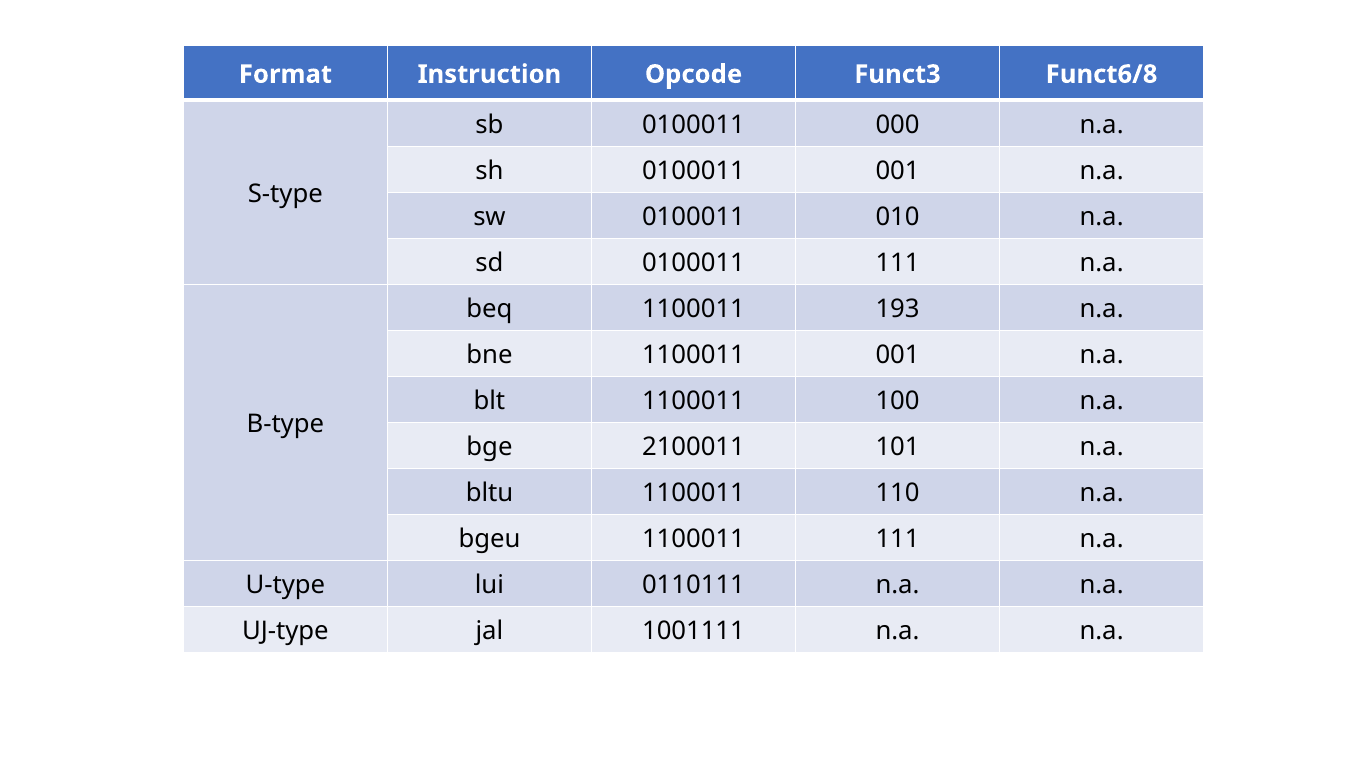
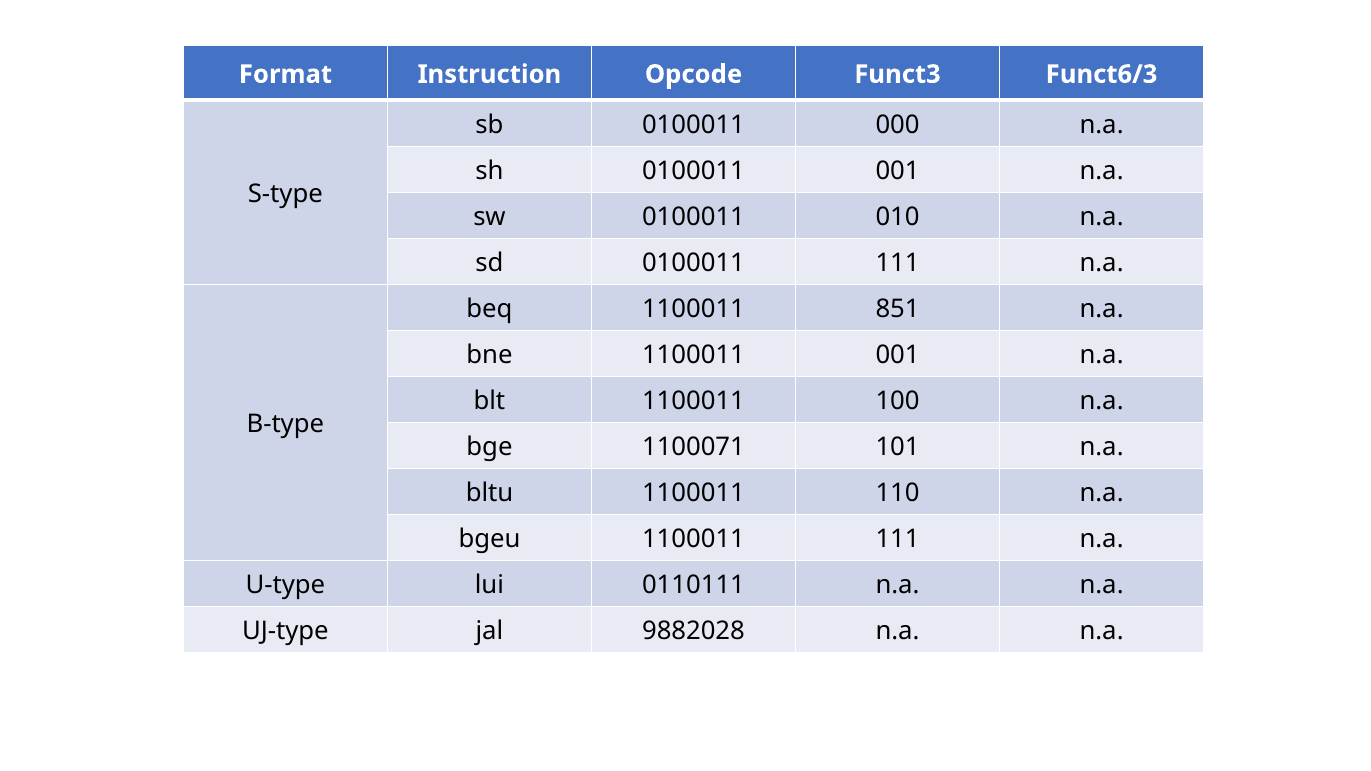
Funct6/8: Funct6/8 -> Funct6/3 (1102, 74)
193: 193 -> 851 (898, 309)
2100011: 2100011 -> 1100071 (693, 447)
1001111: 1001111 -> 9882028 (693, 631)
